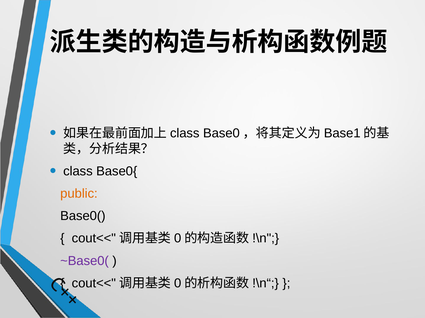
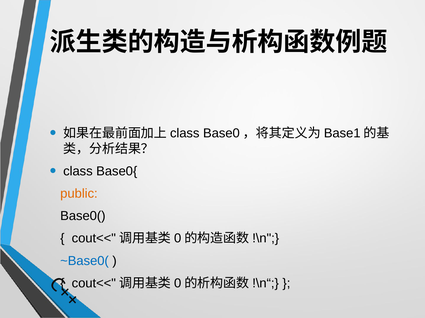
~Base0( colour: purple -> blue (85, 261)
